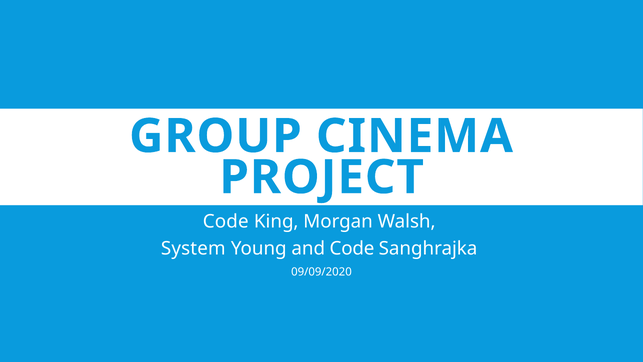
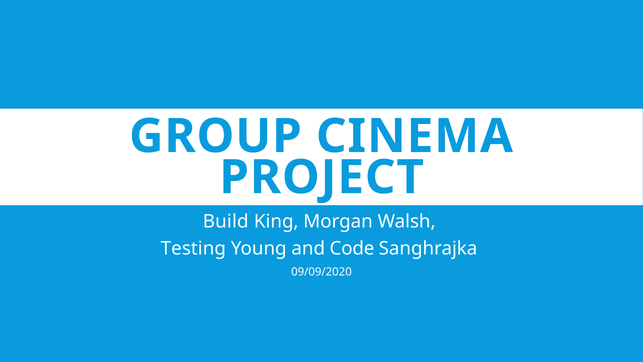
Code: Code -> Build (226, 222)
System: System -> Testing (193, 248)
